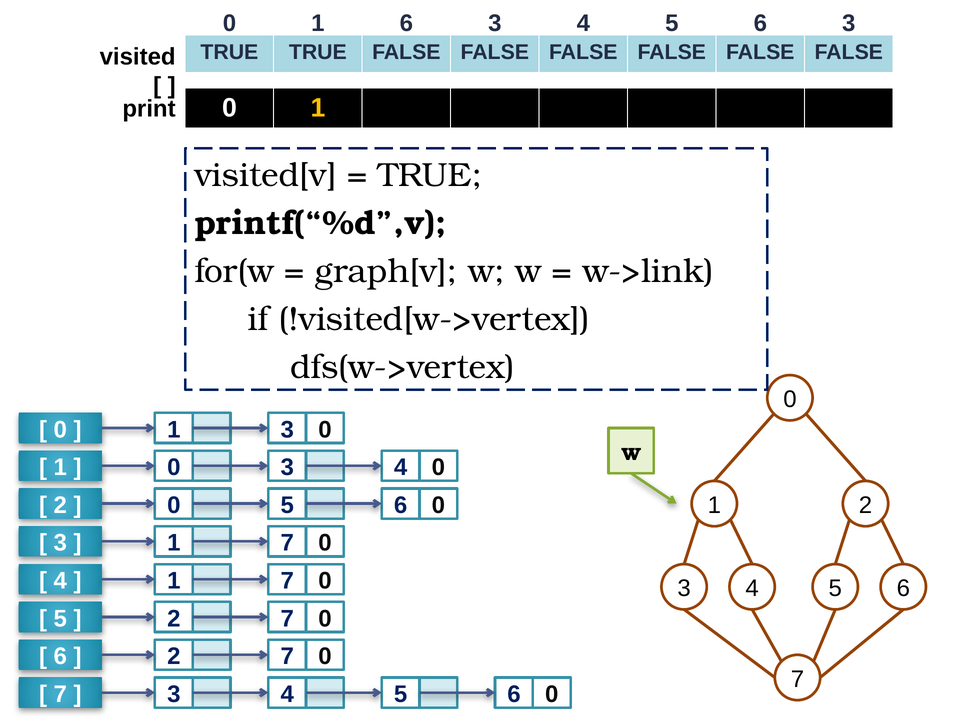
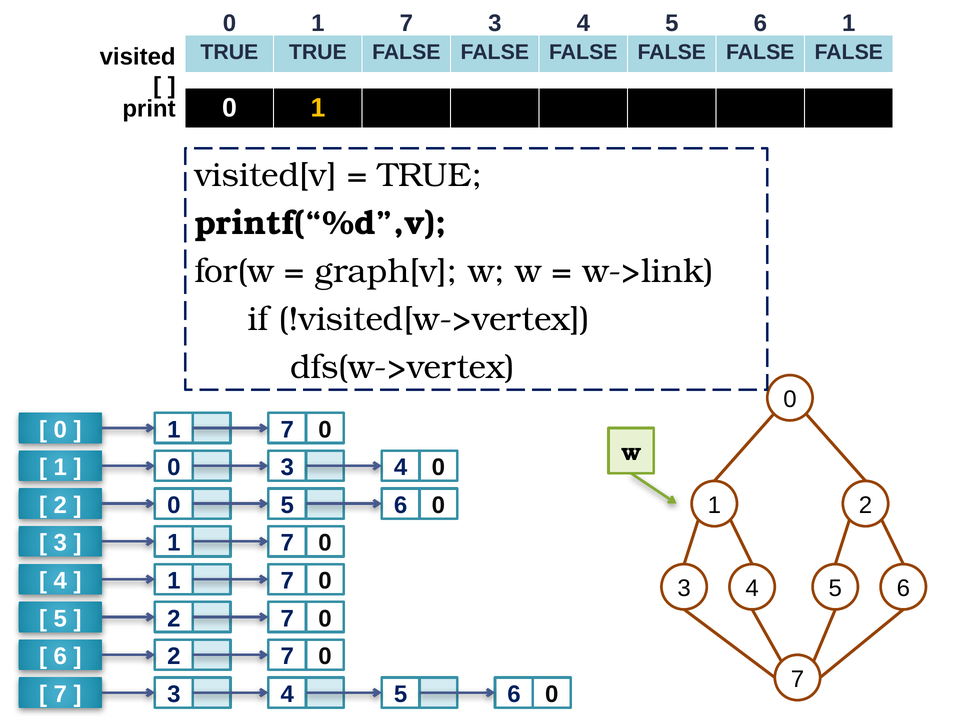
0 1 6: 6 -> 7 (406, 23)
5 6 3: 3 -> 1 (849, 23)
3: 3 -> 7 (287, 430)
